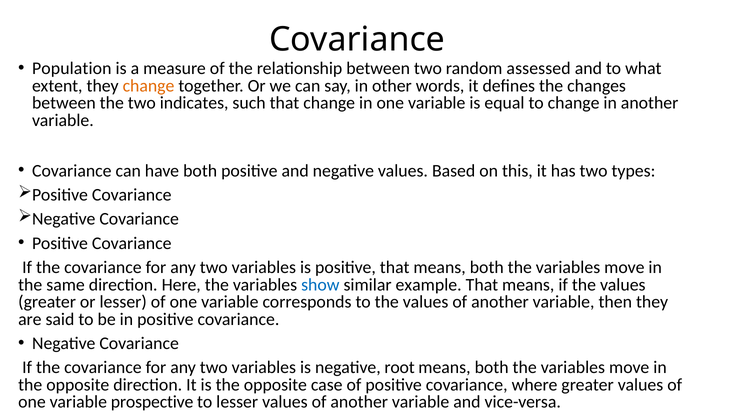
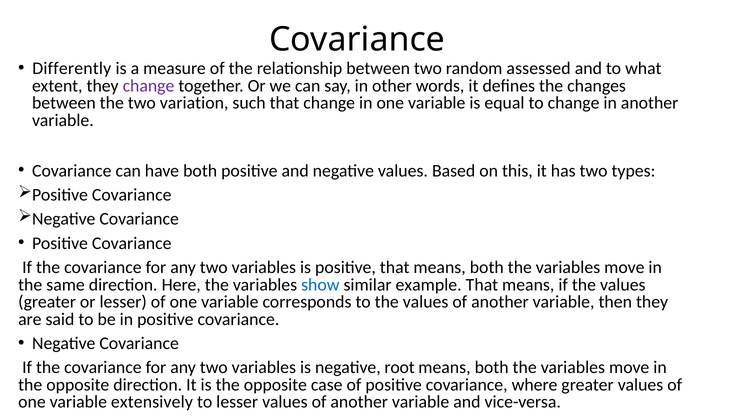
Population: Population -> Differently (72, 69)
change colour: orange -> purple (149, 86)
indicates: indicates -> variation (194, 103)
prospective: prospective -> extensively (152, 402)
